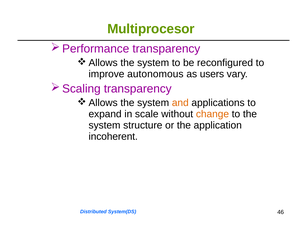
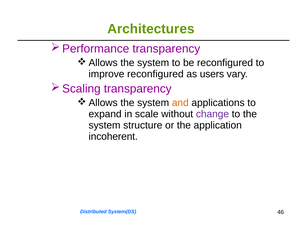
Multiprocesor: Multiprocesor -> Architectures (151, 29)
improve autonomous: autonomous -> reconfigured (155, 74)
change colour: orange -> purple (212, 114)
